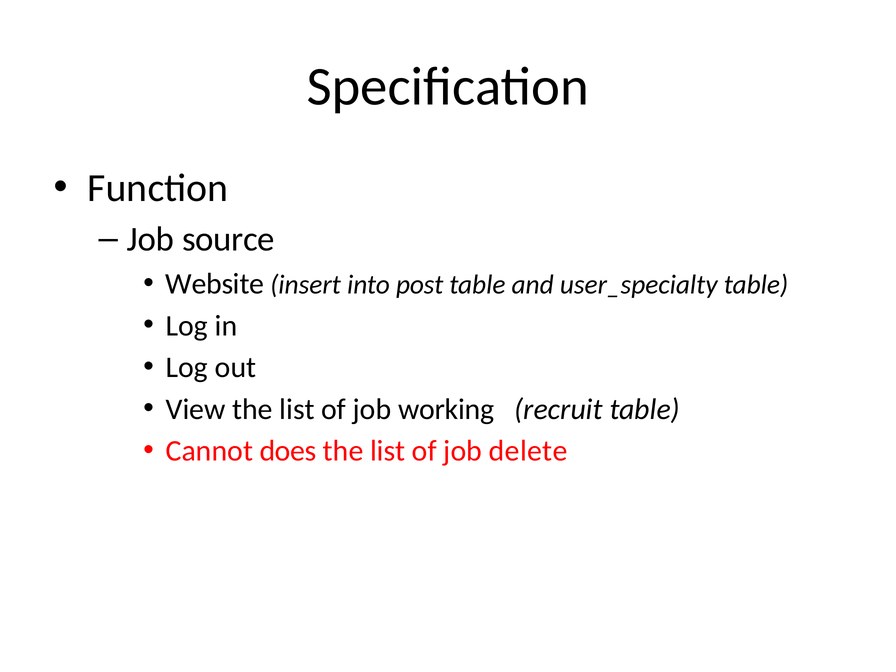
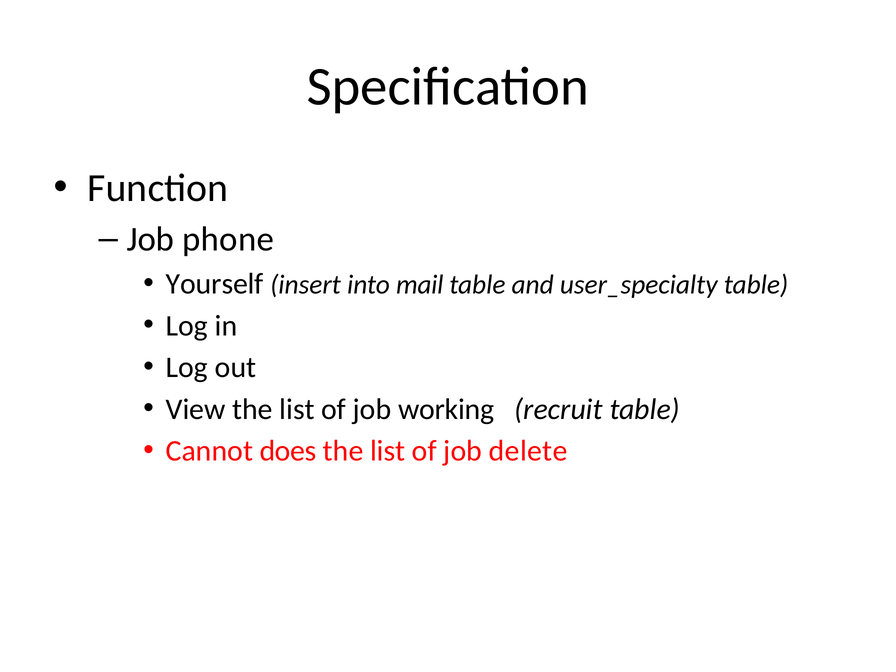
source: source -> phone (228, 239)
Website: Website -> Yourself (215, 284)
post: post -> mail (420, 285)
